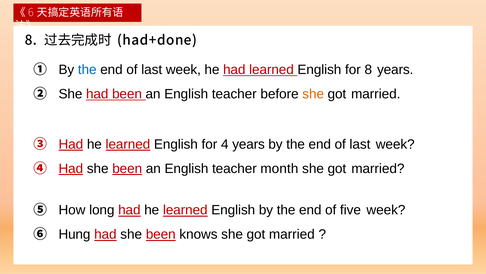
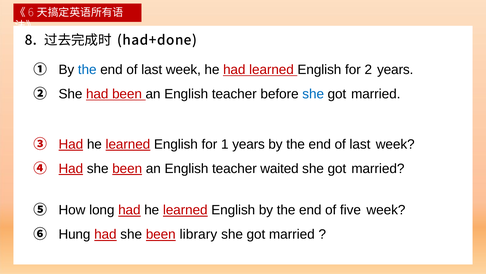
for 8: 8 -> 2 (368, 70)
she colour: orange -> blue (313, 94)
4: 4 -> 1 (225, 144)
month: month -> waited (279, 168)
knows: knows -> library (198, 234)
